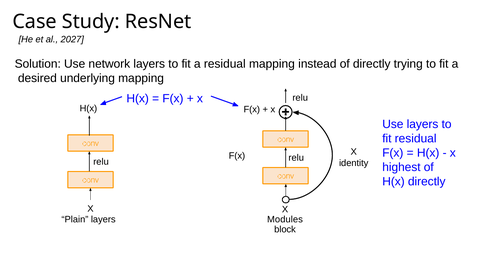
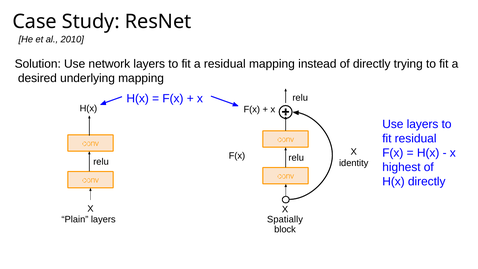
2027: 2027 -> 2010 (72, 39)
Modules: Modules -> Spatially (285, 219)
